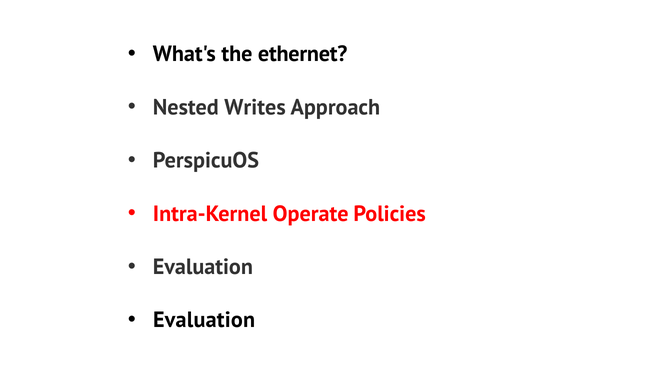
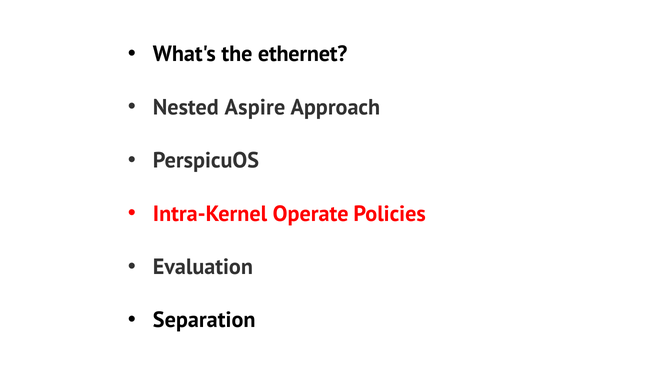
Writes: Writes -> Aspire (255, 107)
Evaluation: Evaluation -> Separation (204, 320)
